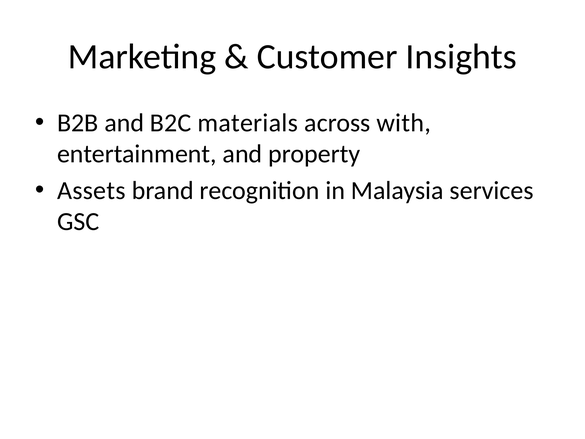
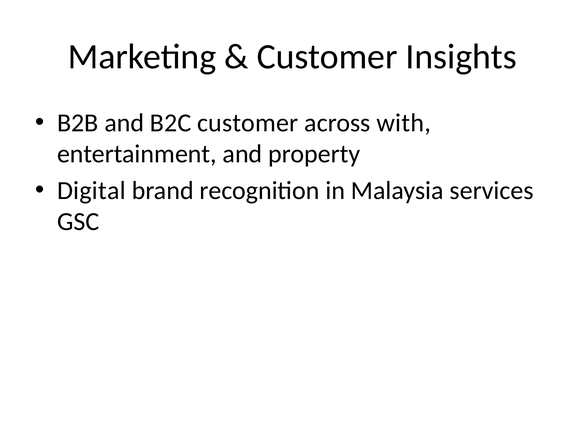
B2C materials: materials -> customer (248, 123)
Assets: Assets -> Digital (91, 190)
